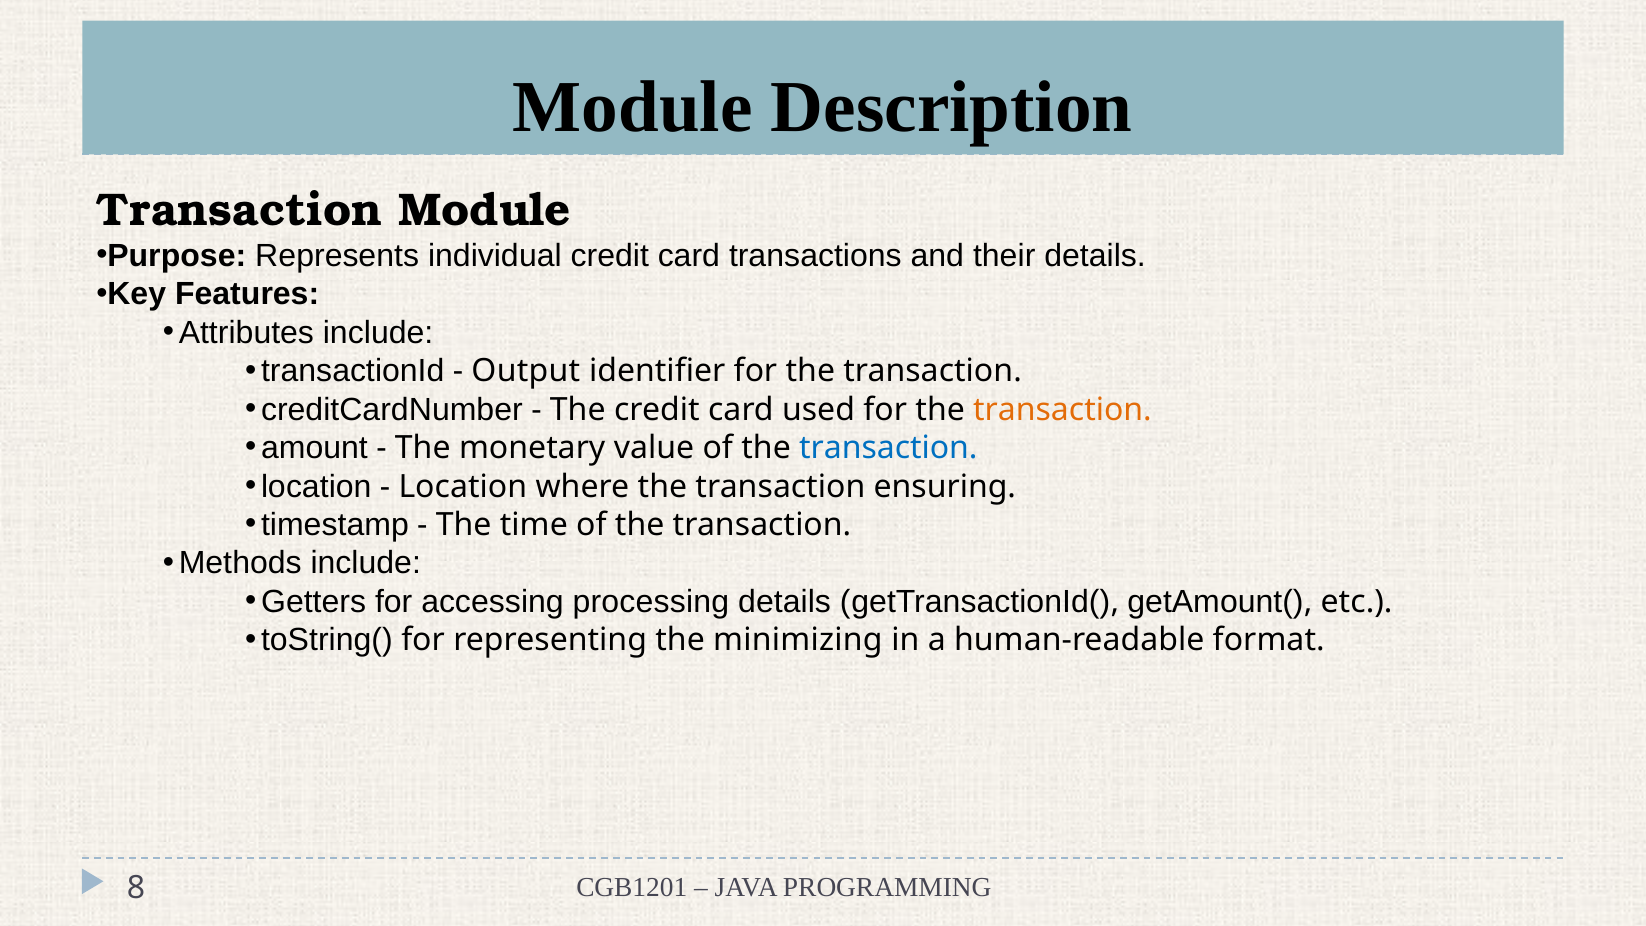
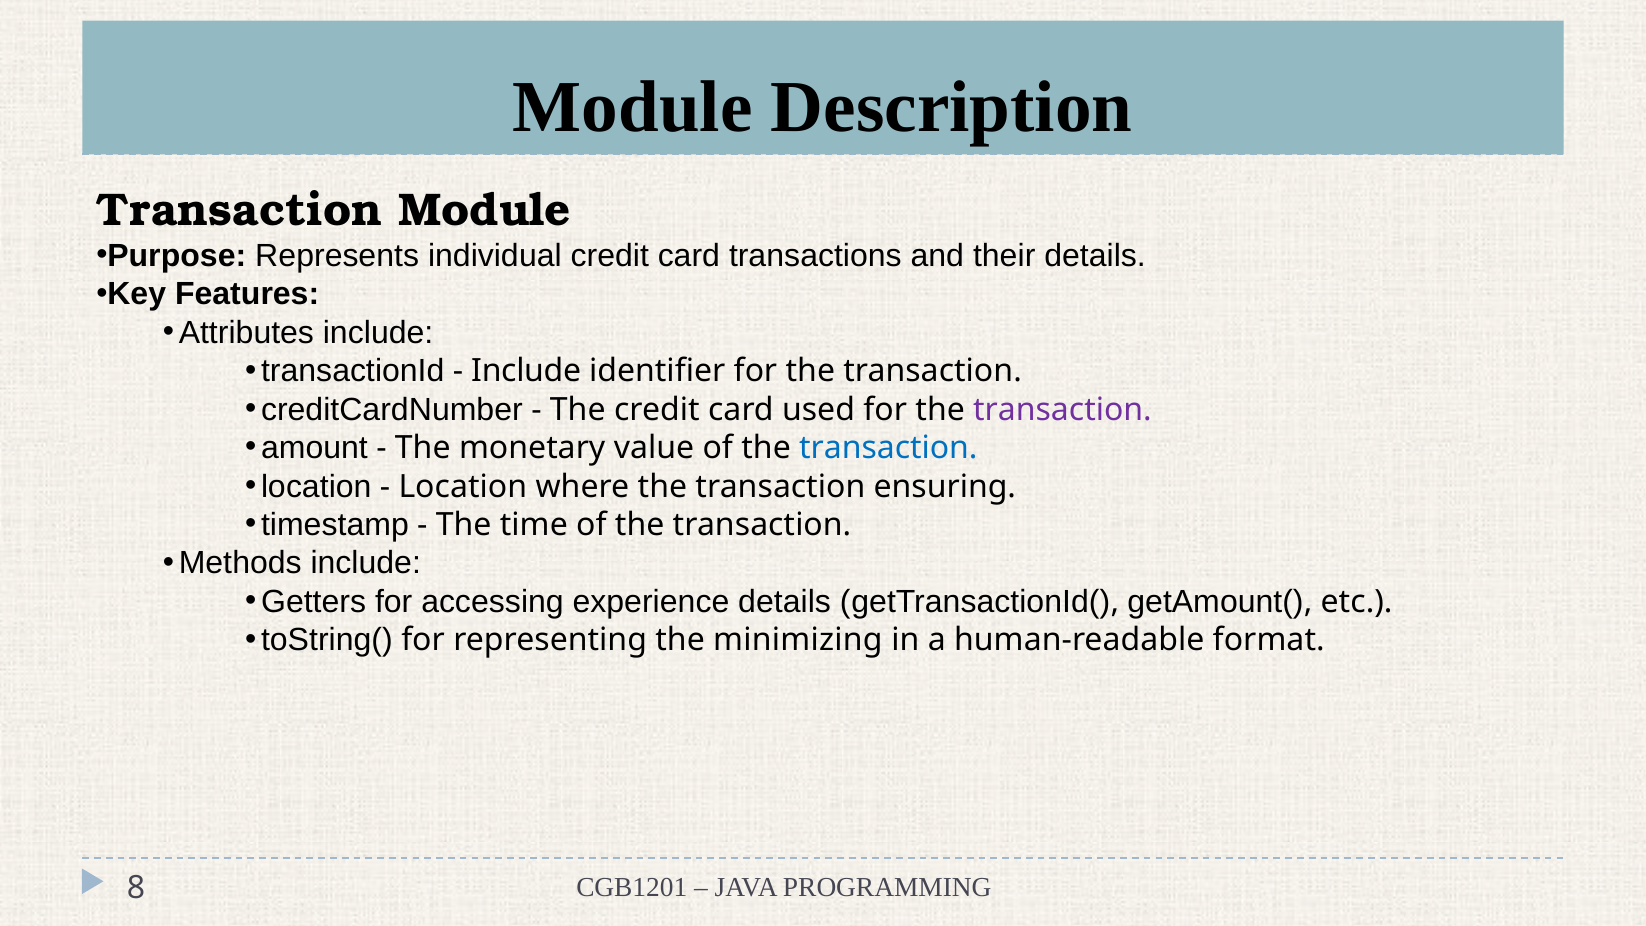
Output: Output -> Include (526, 371)
transaction colour: orange -> purple (1062, 410)
processing: processing -> experience (651, 602)
